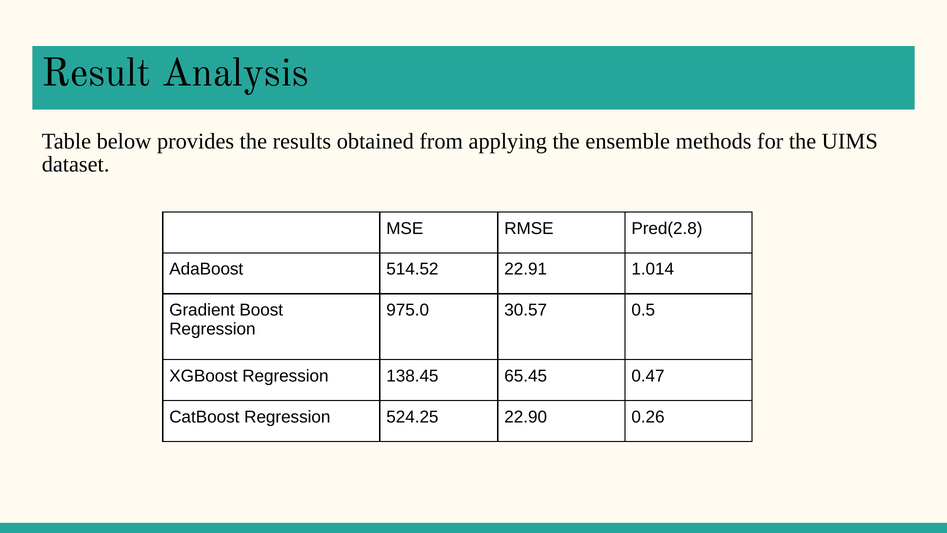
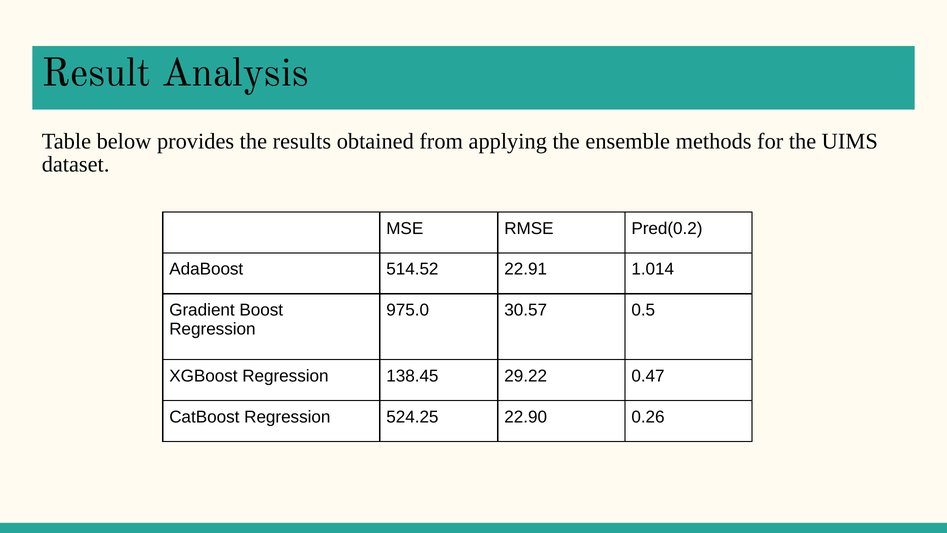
Pred(2.8: Pred(2.8 -> Pred(0.2 (667, 228)
65.45: 65.45 -> 29.22 (526, 376)
